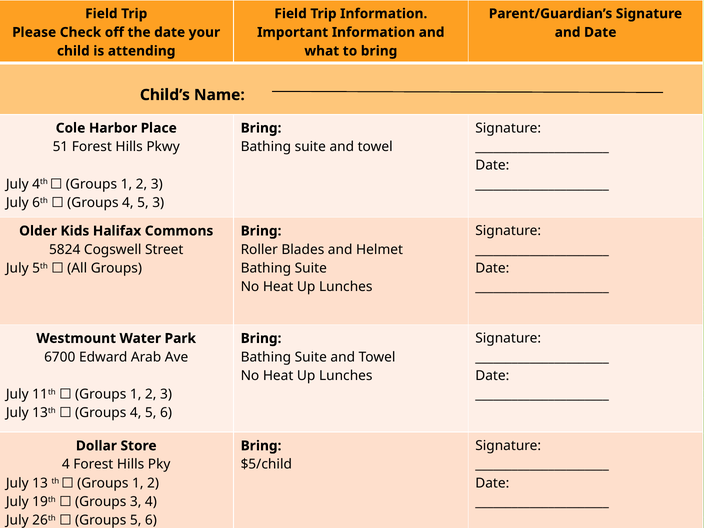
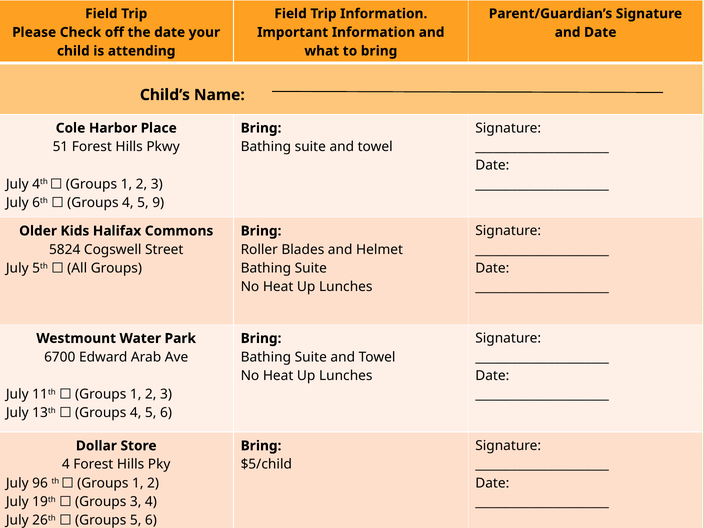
5 3: 3 -> 9 (158, 203)
13: 13 -> 96 (40, 483)
